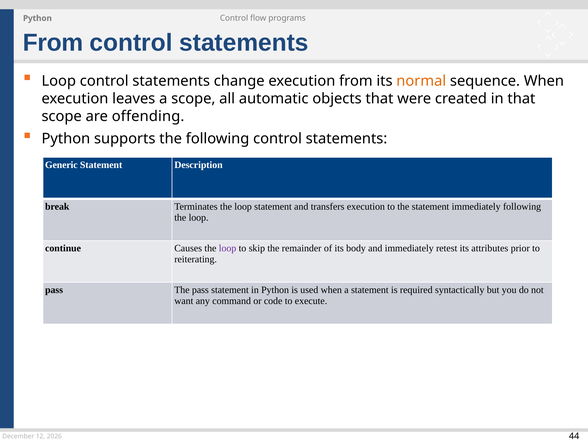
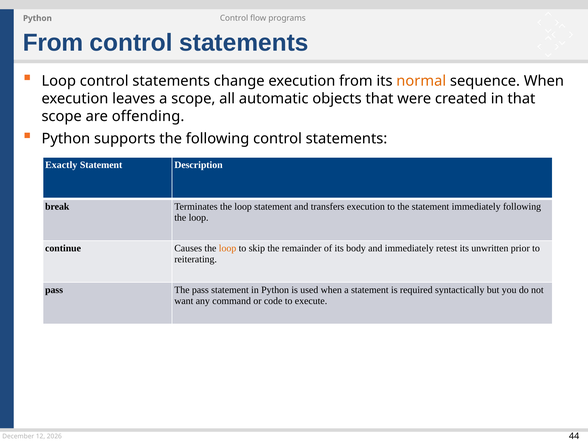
Generic: Generic -> Exactly (61, 165)
loop colour: purple -> orange (228, 248)
attributes: attributes -> unwritten (490, 248)
